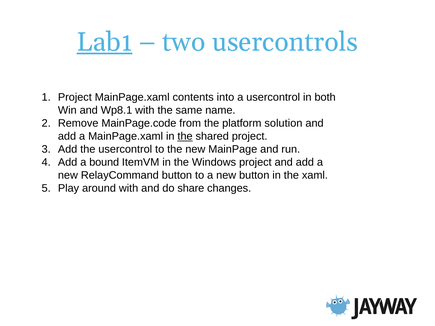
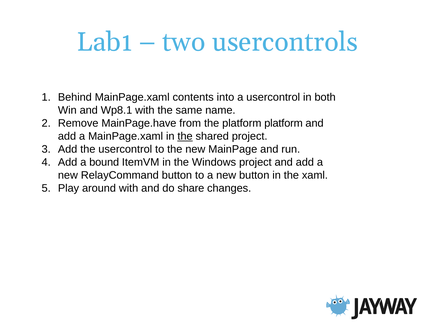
Lab1 underline: present -> none (105, 42)
Project: Project -> Behind (75, 97)
MainPage.code: MainPage.code -> MainPage.have (139, 123)
platform solution: solution -> platform (284, 123)
